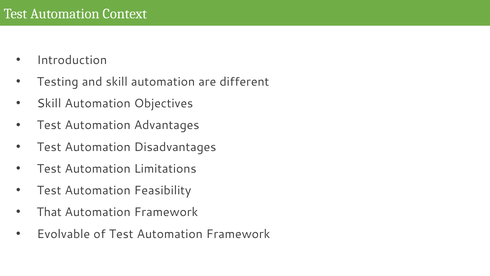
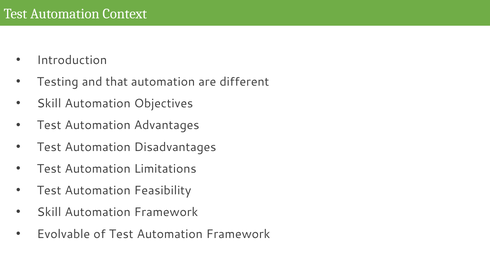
and skill: skill -> that (117, 82)
That: That -> Skill (49, 212)
